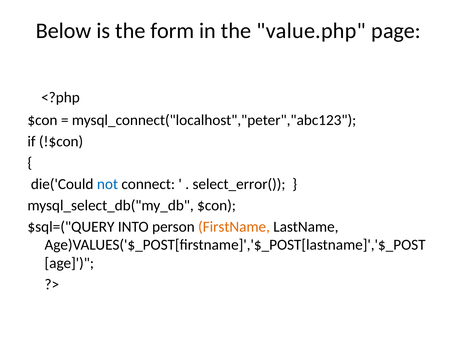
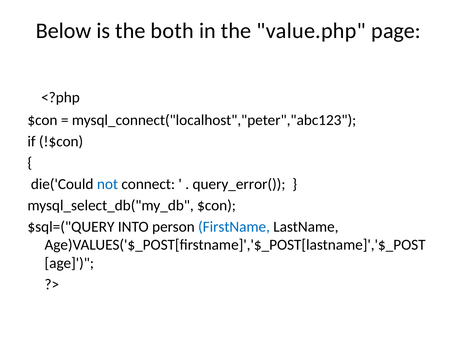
form: form -> both (172, 31)
select_error(: select_error( -> query_error( (239, 184)
FirstName colour: orange -> blue (234, 226)
